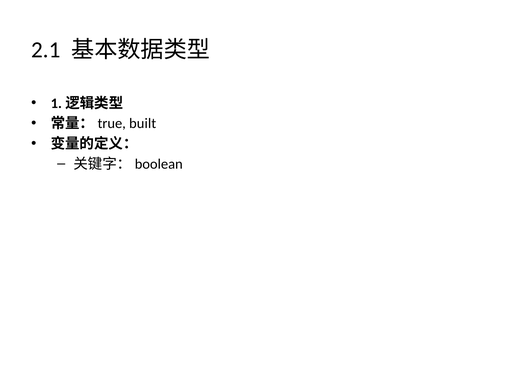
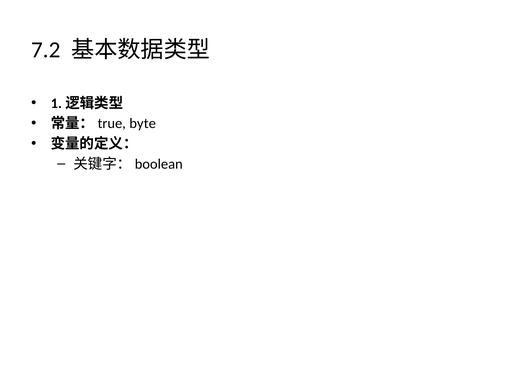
2.1: 2.1 -> 7.2 (46, 50)
built: built -> byte (143, 124)
